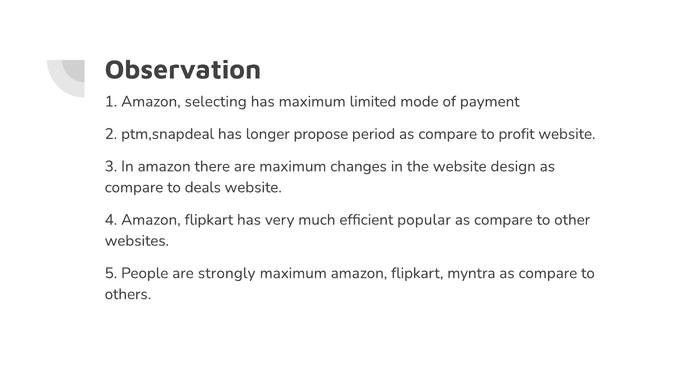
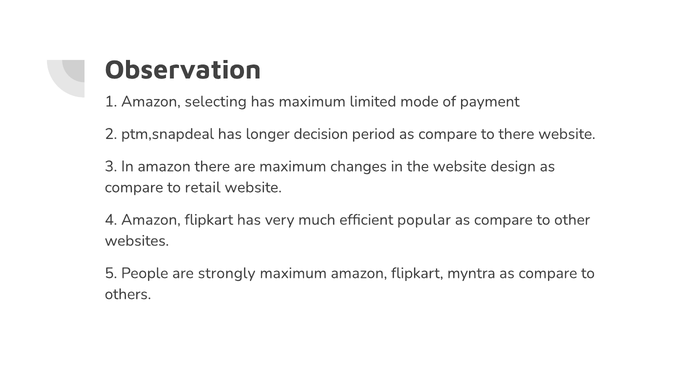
propose: propose -> decision (321, 134)
to profit: profit -> there (516, 134)
deals: deals -> retail (203, 187)
